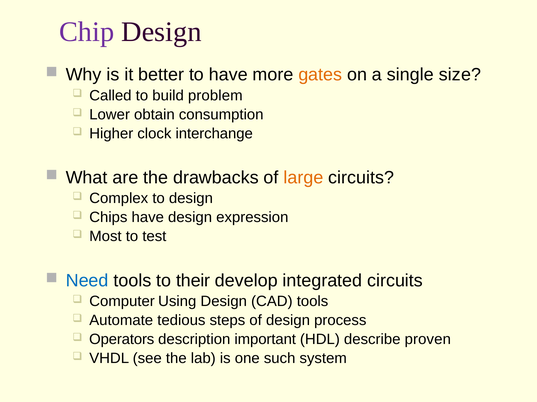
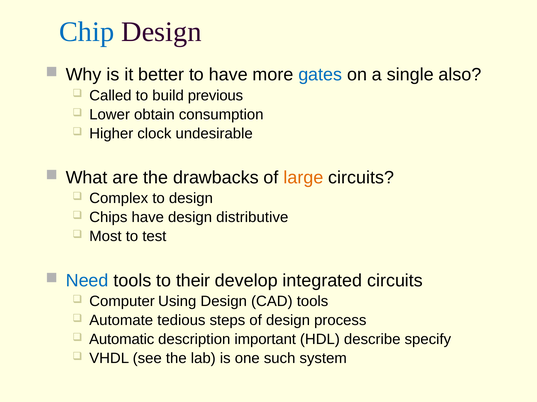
Chip colour: purple -> blue (87, 32)
gates colour: orange -> blue (320, 75)
size: size -> also (460, 75)
problem: problem -> previous (215, 96)
interchange: interchange -> undesirable (214, 134)
expression: expression -> distributive (252, 218)
Operators: Operators -> Automatic (122, 340)
proven: proven -> specify (428, 340)
